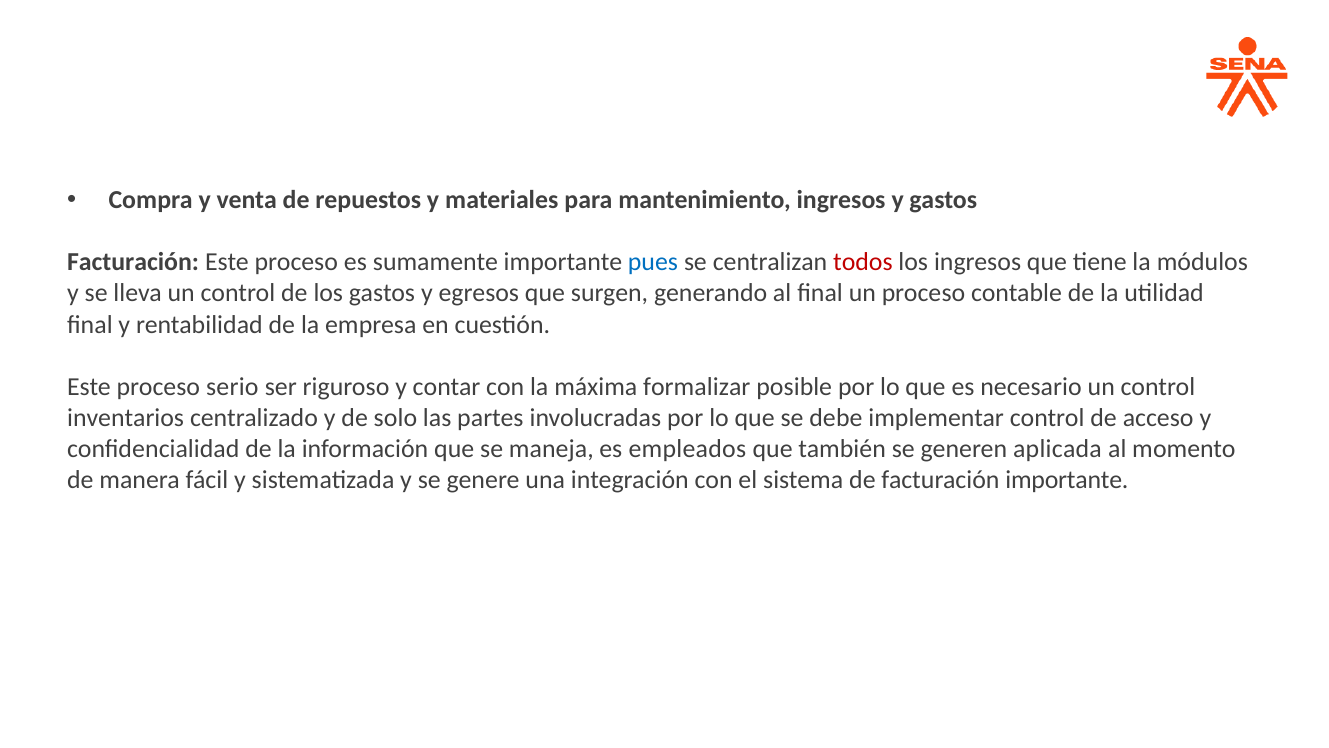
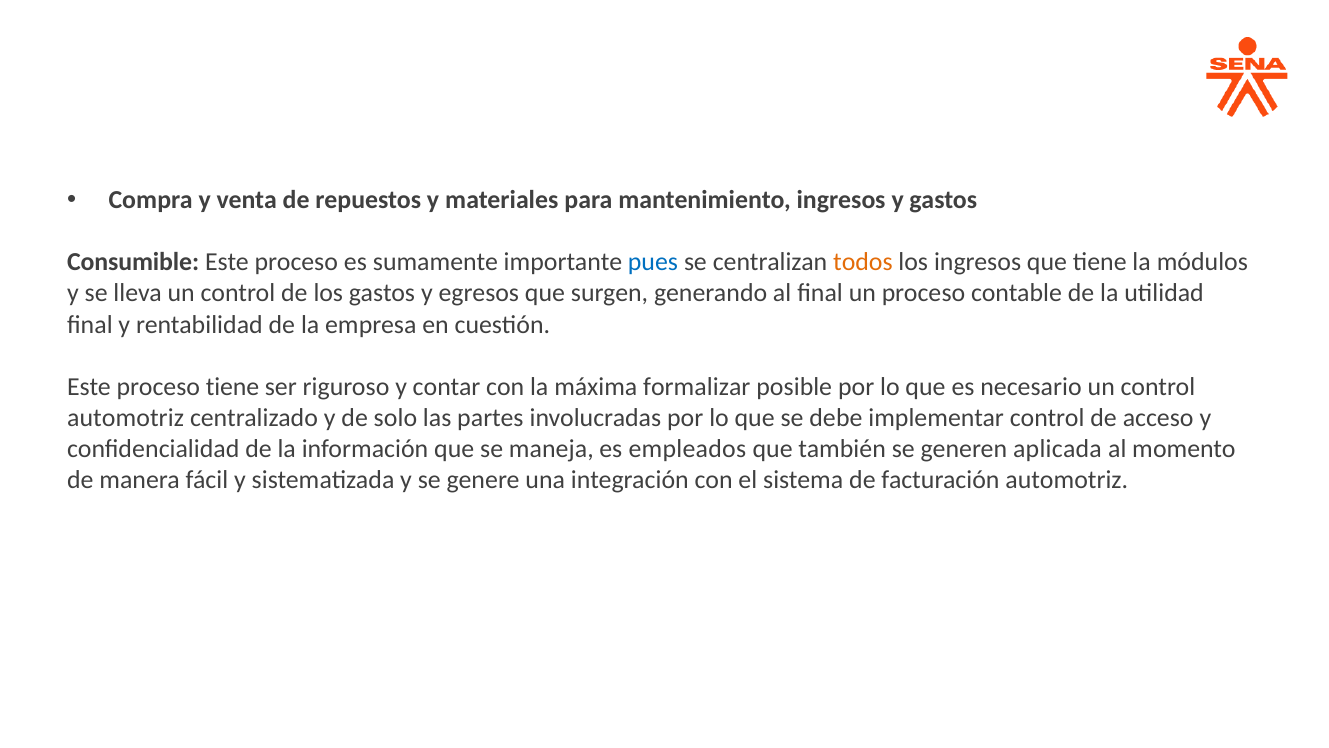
Facturación: Facturación -> Consumible (133, 262)
todos colour: red -> orange (863, 262)
proceso serio: serio -> tiene (233, 386)
inventarios: inventarios -> automotriz (126, 417)
facturación importante: importante -> automotriz (1067, 479)
